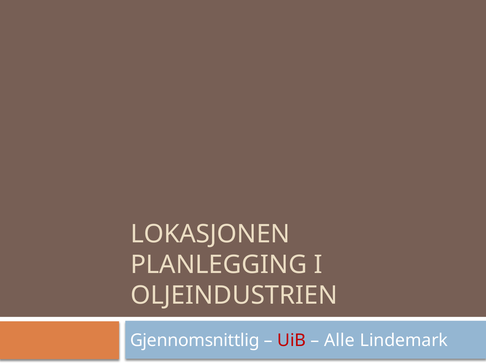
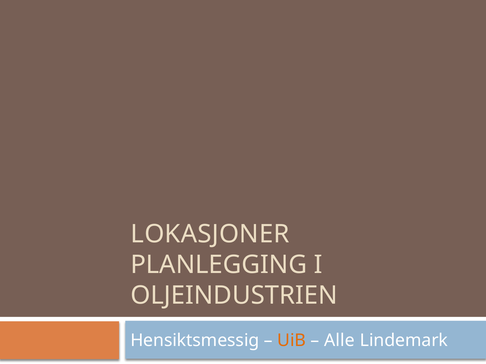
LOKASJONEN: LOKASJONEN -> LOKASJONER (210, 234)
Gjennomsnittlig: Gjennomsnittlig -> Hensiktsmessig (195, 341)
UiB colour: red -> orange (292, 341)
